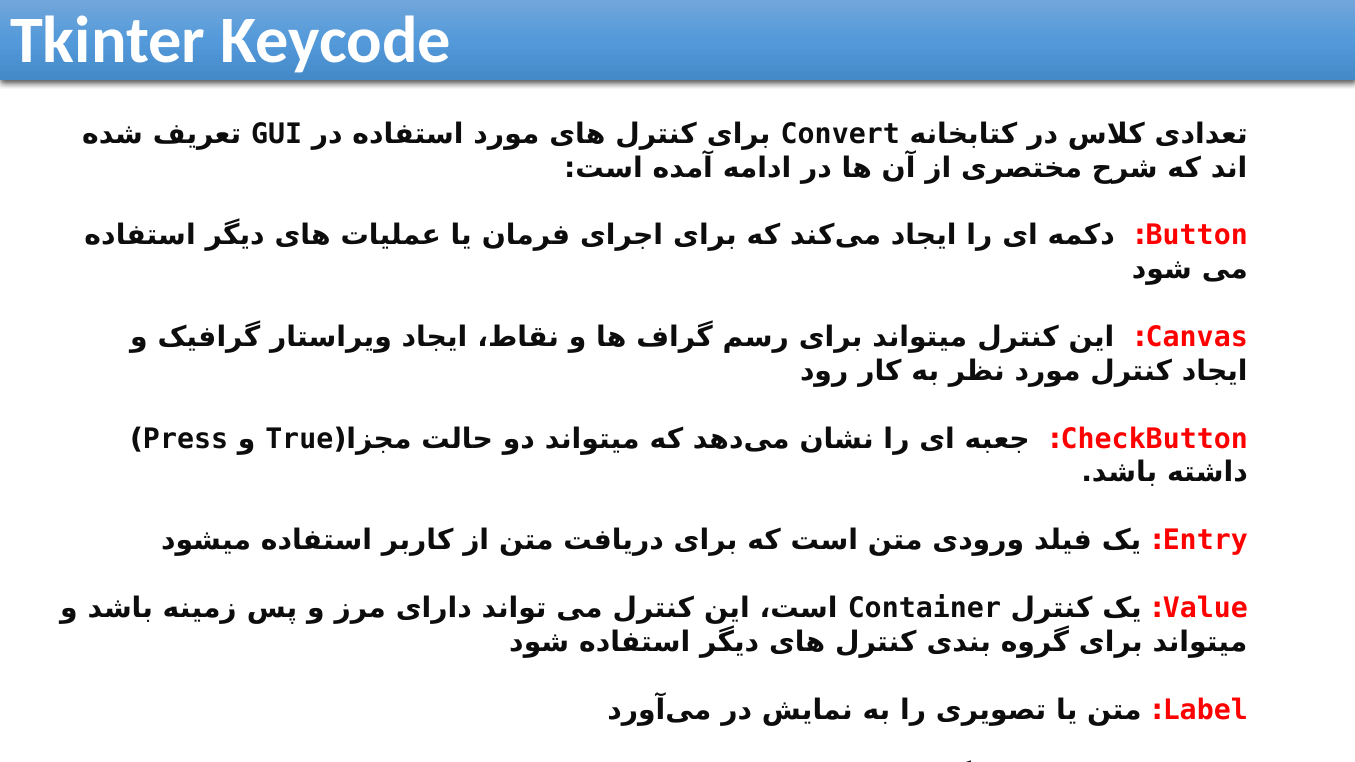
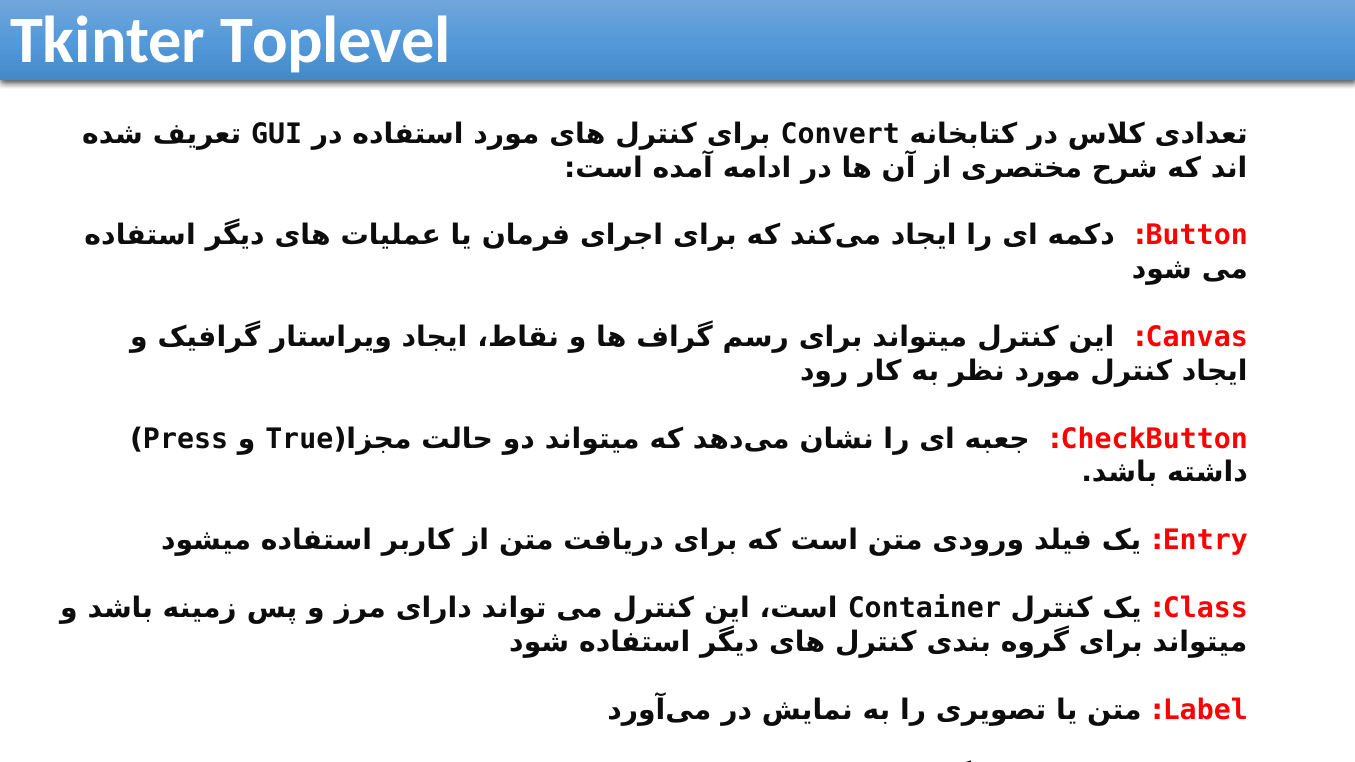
Keycode: Keycode -> Toplevel (335, 40)
Value: Value -> Class (1205, 608)
